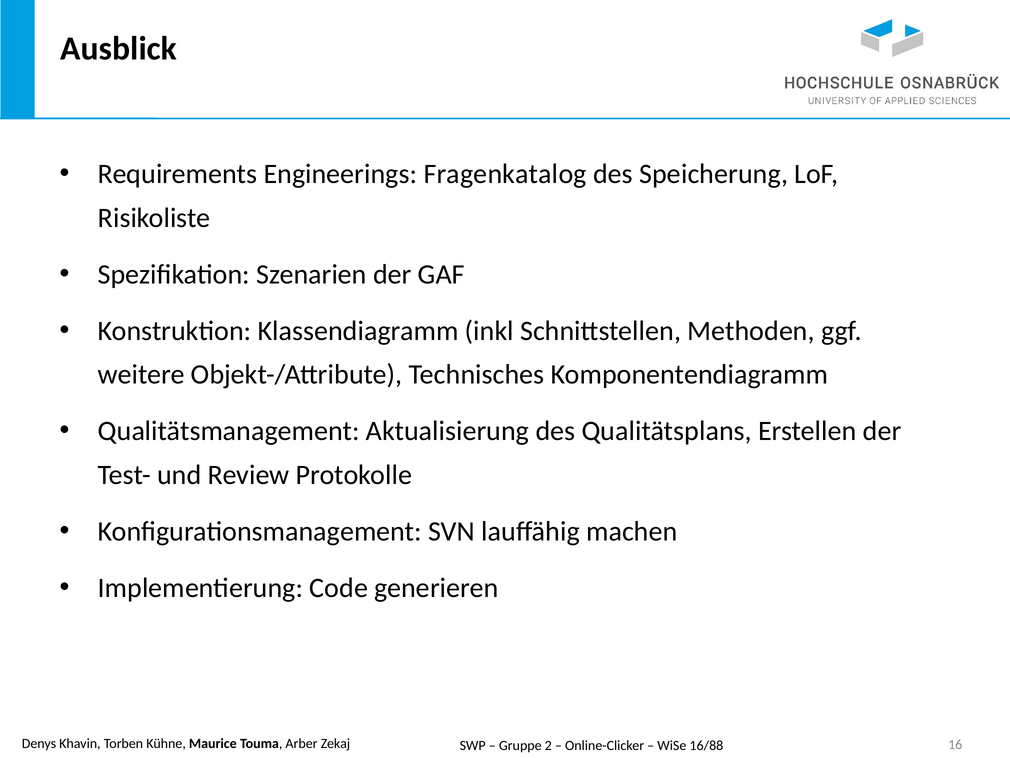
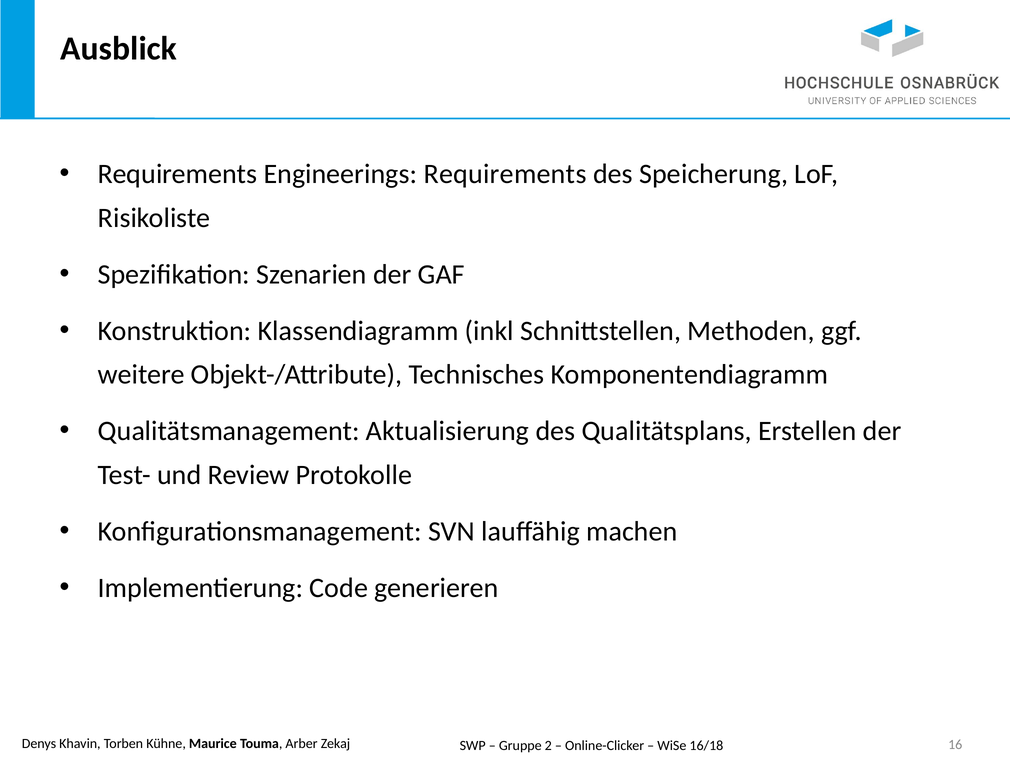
Engineerings Fragenkatalog: Fragenkatalog -> Requirements (505, 174)
16/88: 16/88 -> 16/18 (706, 745)
